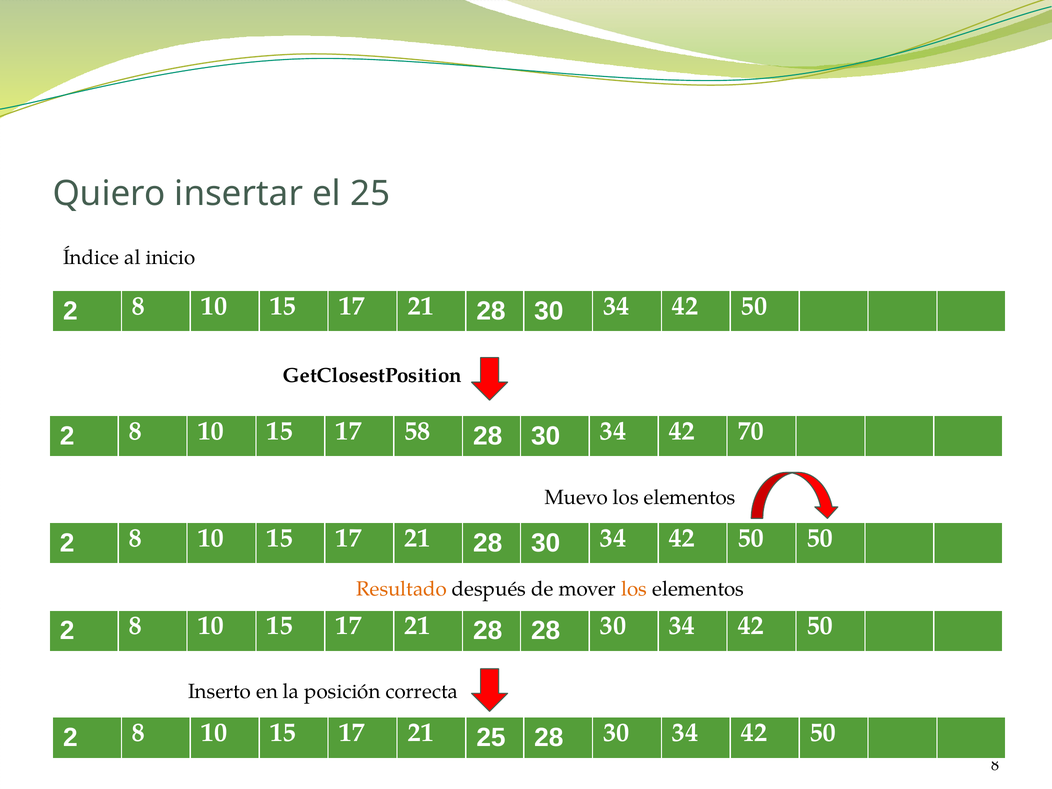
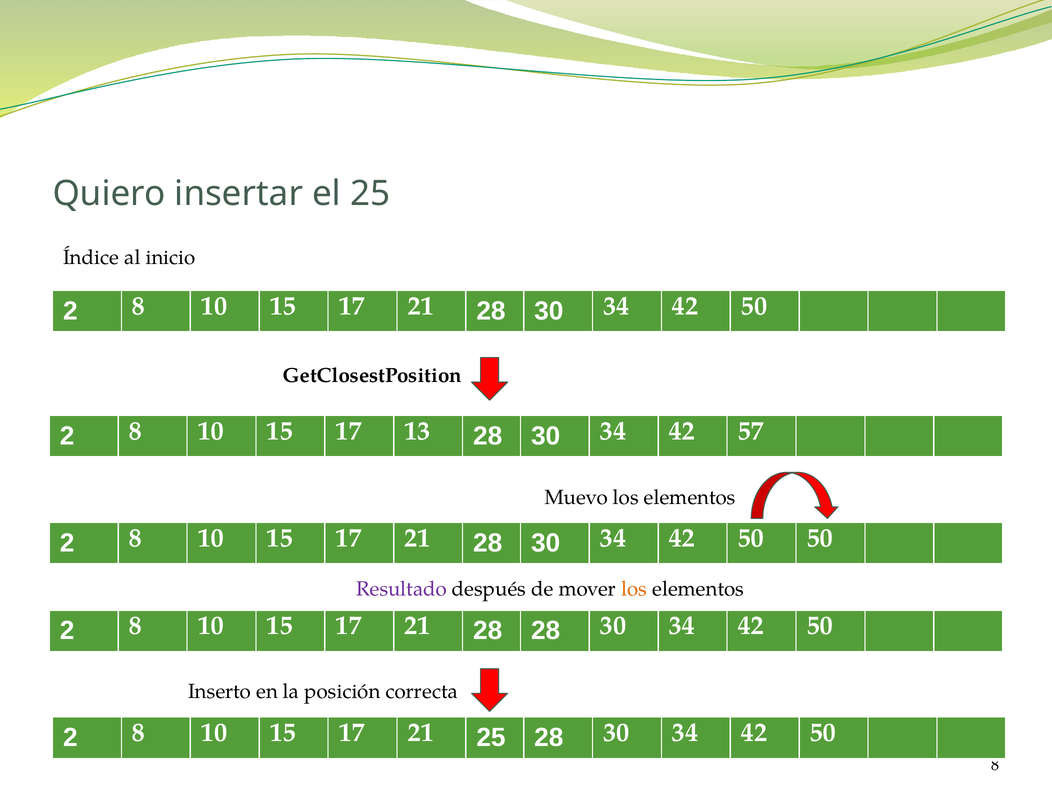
58: 58 -> 13 (417, 431)
70: 70 -> 57 (751, 431)
Resultado colour: orange -> purple (401, 589)
